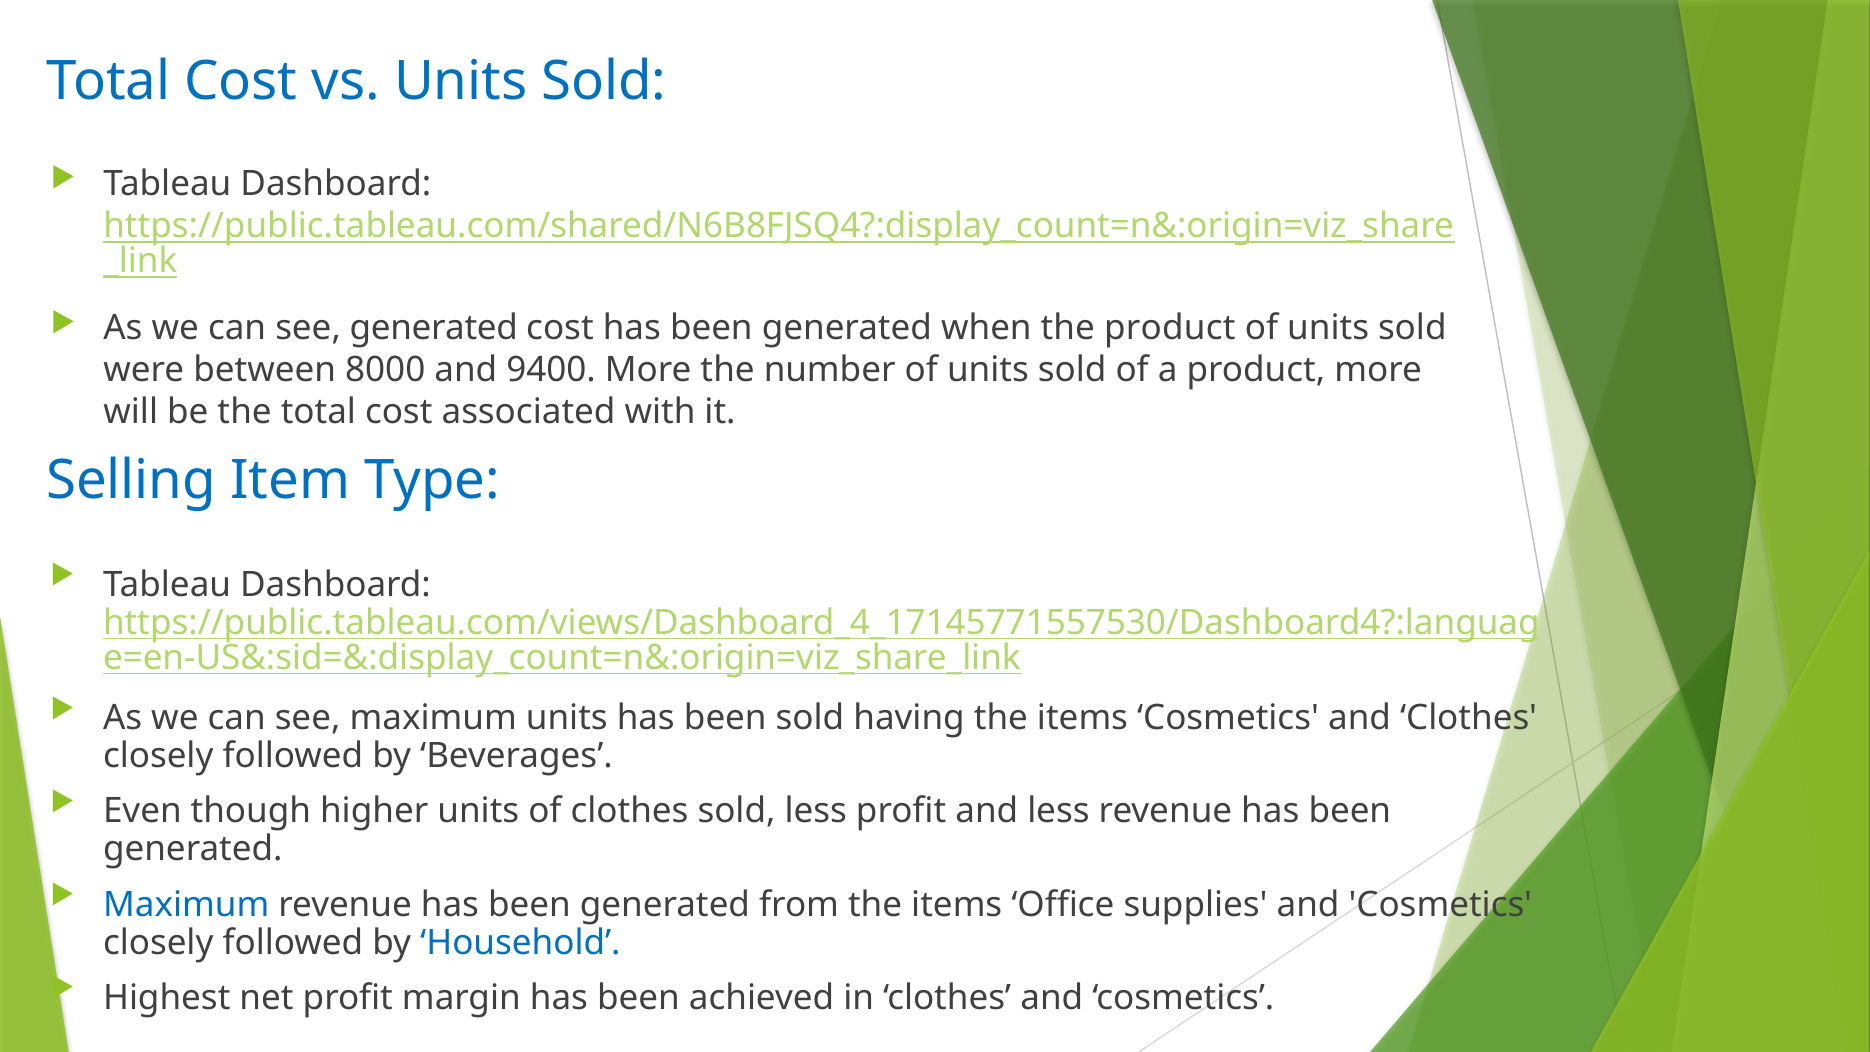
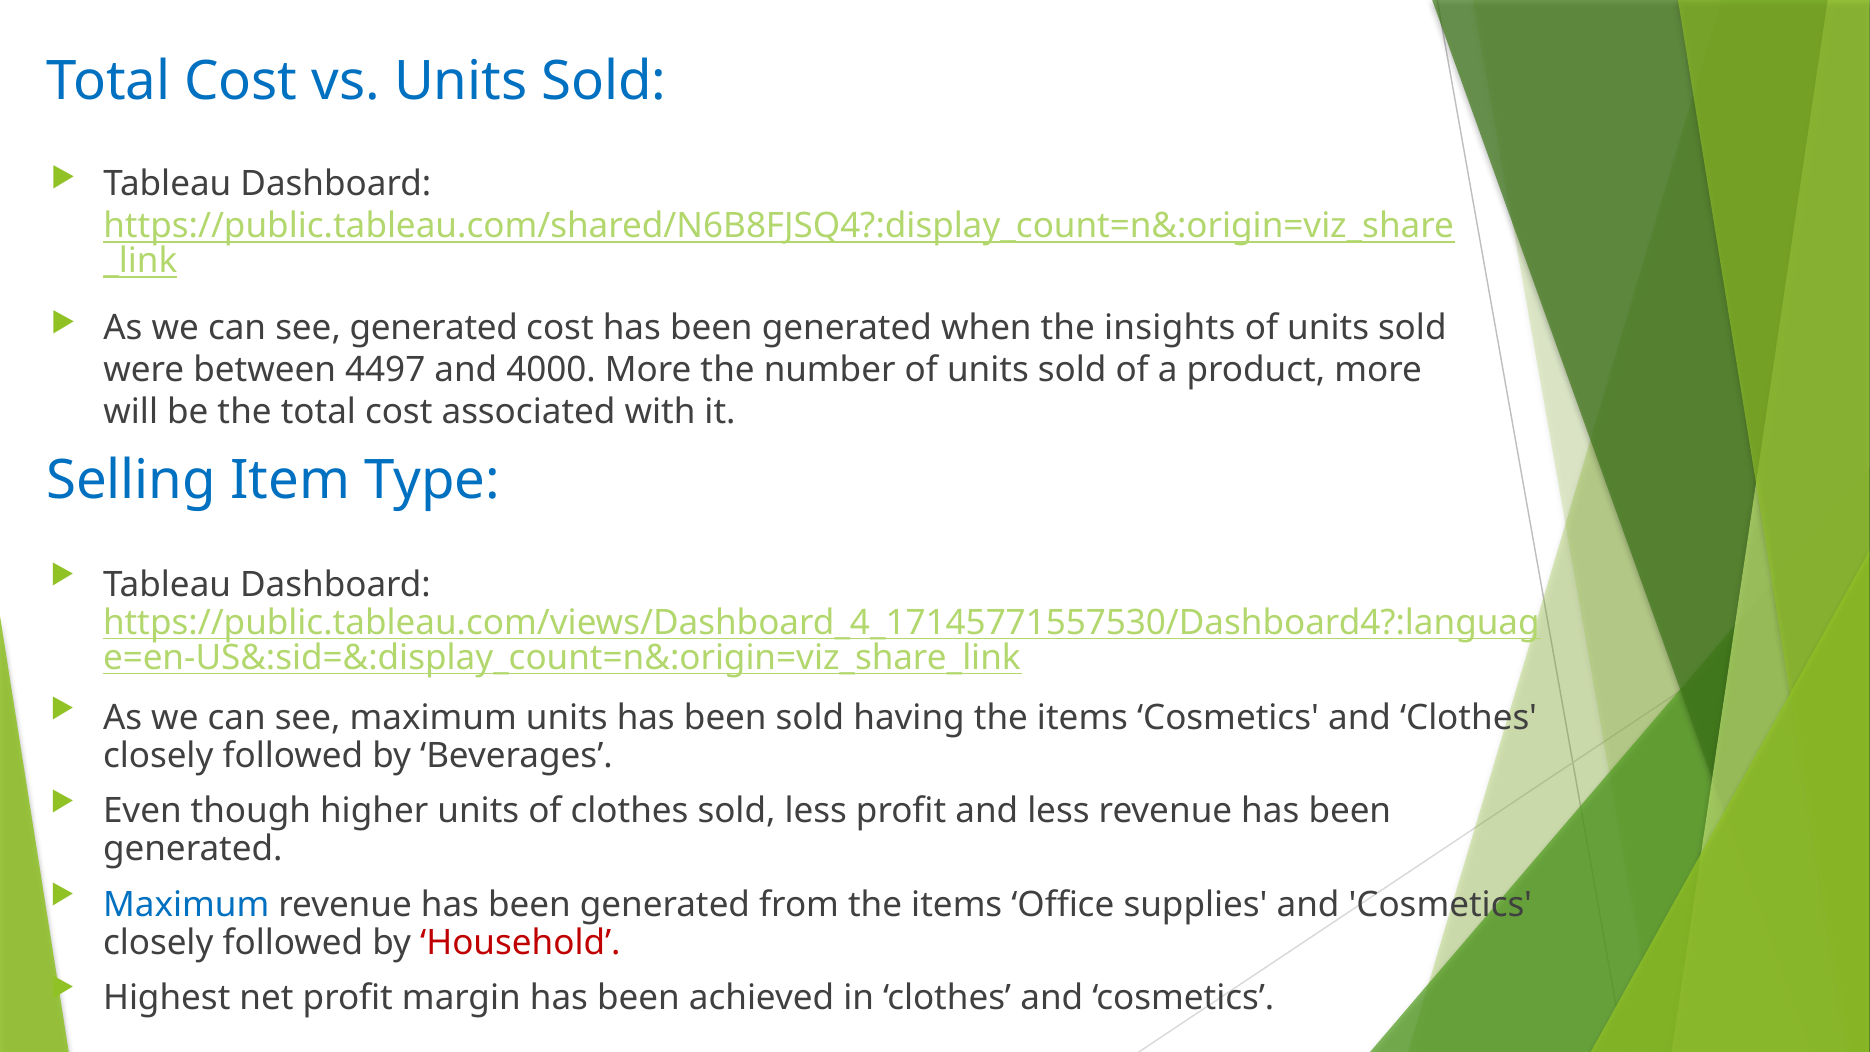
the product: product -> insights (1170, 328)
8000: 8000 -> 4497 (385, 370)
9400: 9400 -> 4000 (551, 370)
Household colour: blue -> red (520, 942)
